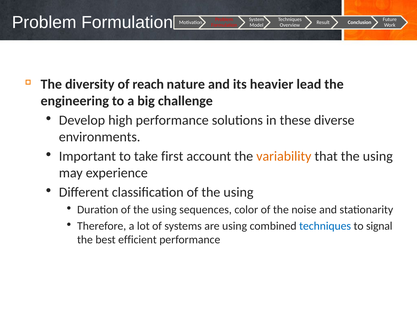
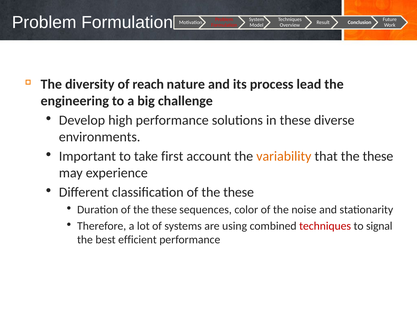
heavier: heavier -> process (272, 84)
that the using: using -> these (378, 157)
classification of the using: using -> these (239, 193)
Duration of the using: using -> these (164, 210)
techniques colour: blue -> red (325, 226)
